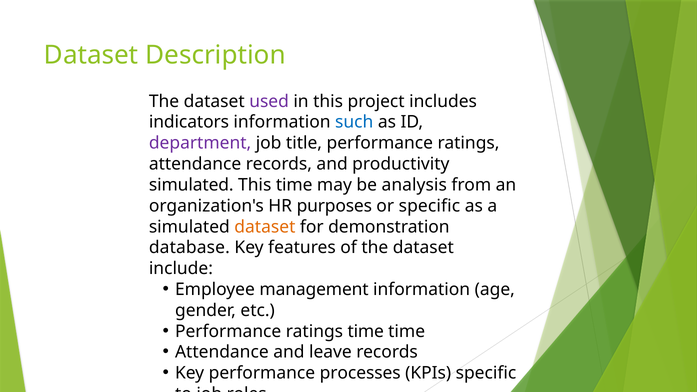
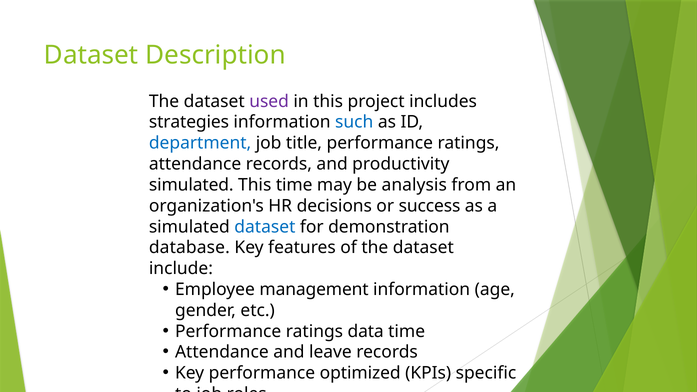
indicators: indicators -> strategies (189, 122)
department colour: purple -> blue (200, 143)
purposes: purposes -> decisions (334, 206)
or specific: specific -> success (430, 206)
dataset colour: orange -> blue (265, 227)
ratings time: time -> data (366, 331)
processes: processes -> optimized (360, 373)
